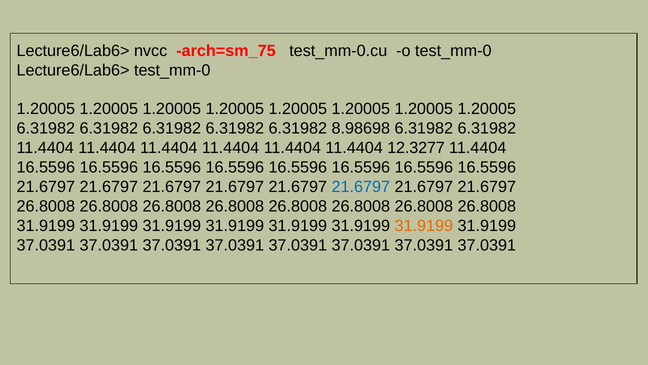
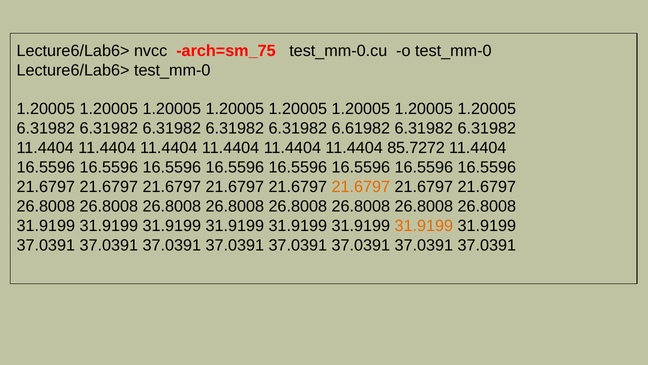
8.98698: 8.98698 -> 6.61982 (361, 128)
12.3277: 12.3277 -> 85.7272 (416, 148)
21.6797 colour: blue -> orange (361, 187)
